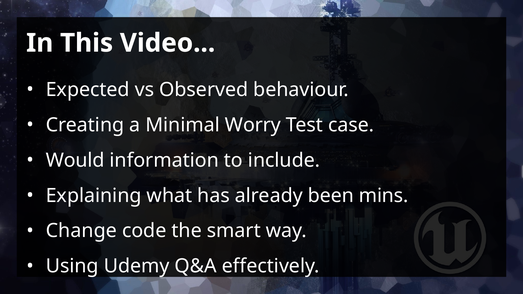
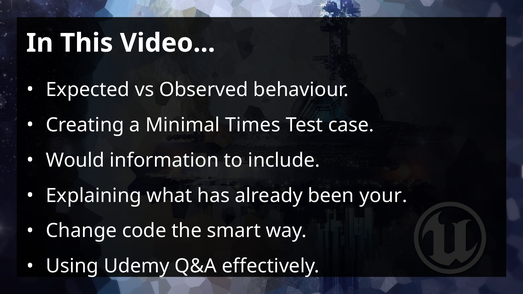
Worry: Worry -> Times (253, 125)
mins: mins -> your (383, 196)
